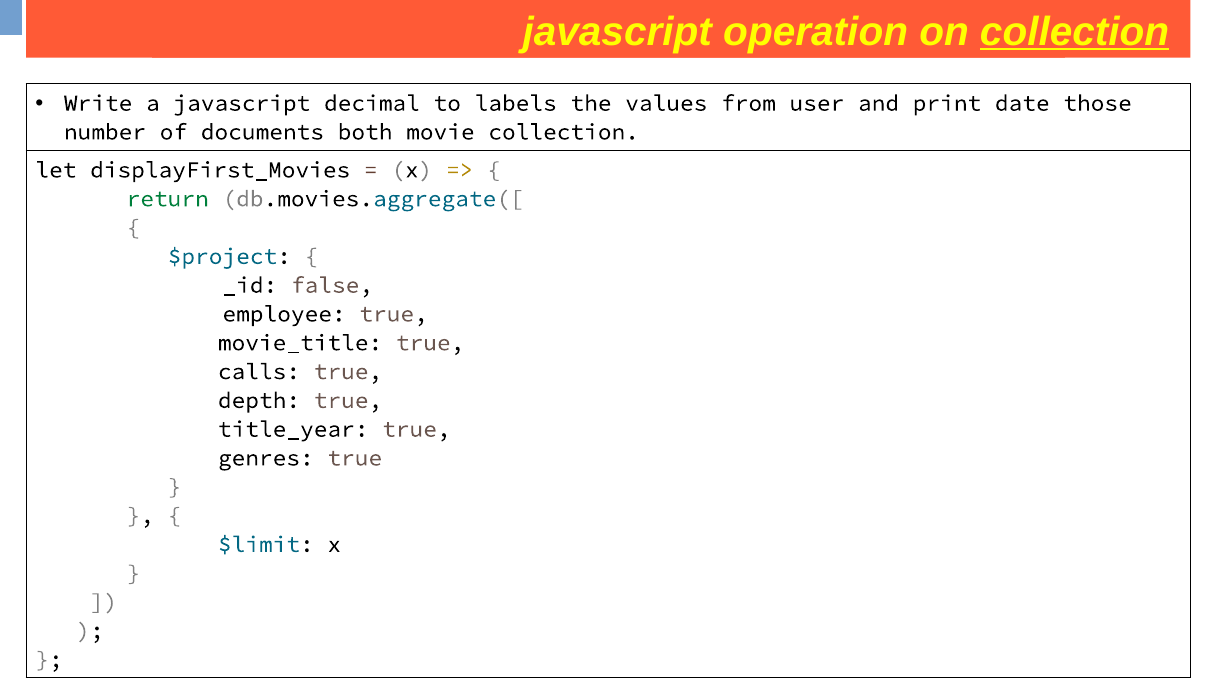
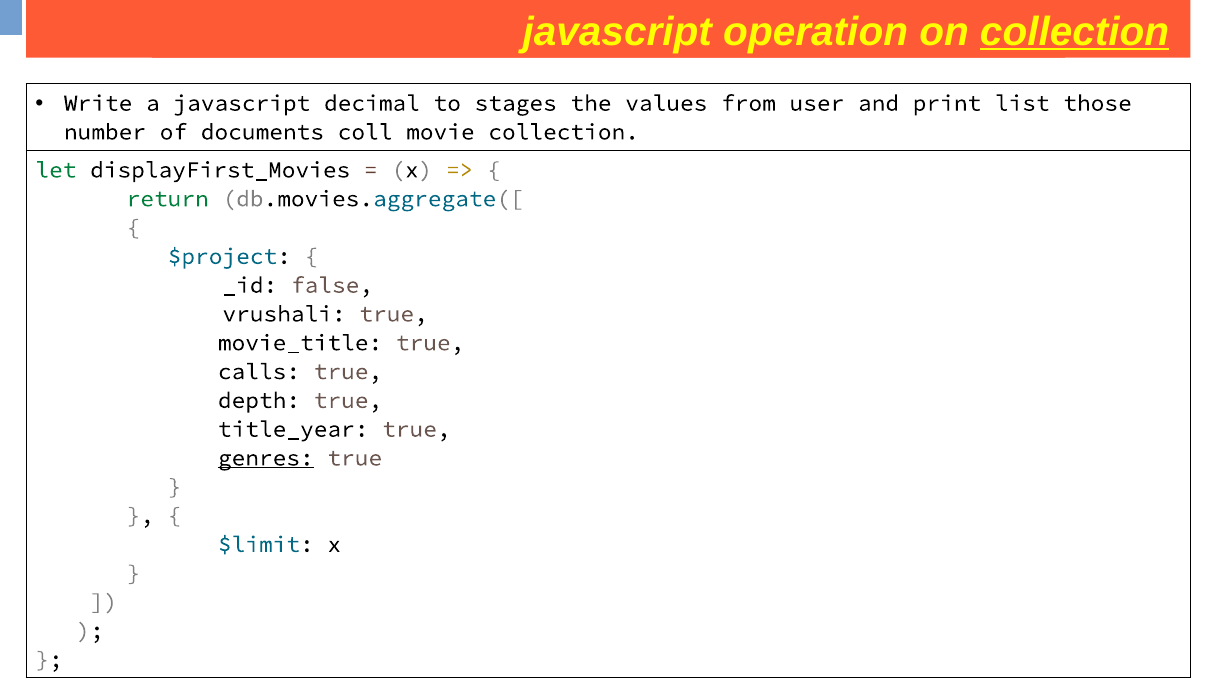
labels: labels -> stages (516, 103)
date: date -> list (1022, 103)
both: both -> coll (365, 132)
let colour: black -> green (56, 170)
employee: employee -> vrushali (284, 314)
genres underline: none -> present (266, 458)
